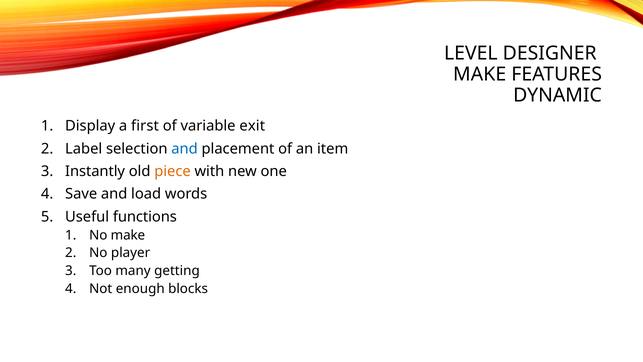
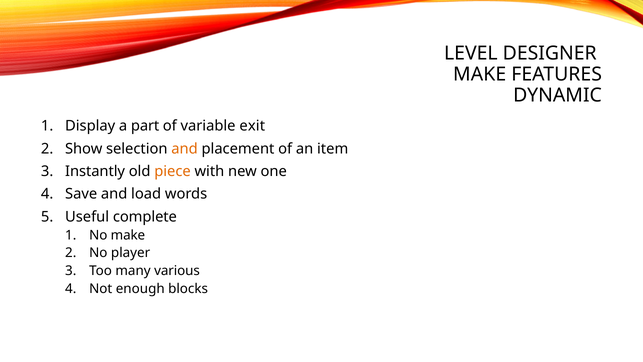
first: first -> part (145, 126)
Label: Label -> Show (84, 149)
and colour: blue -> orange (185, 149)
functions: functions -> complete (145, 216)
getting: getting -> various (177, 271)
